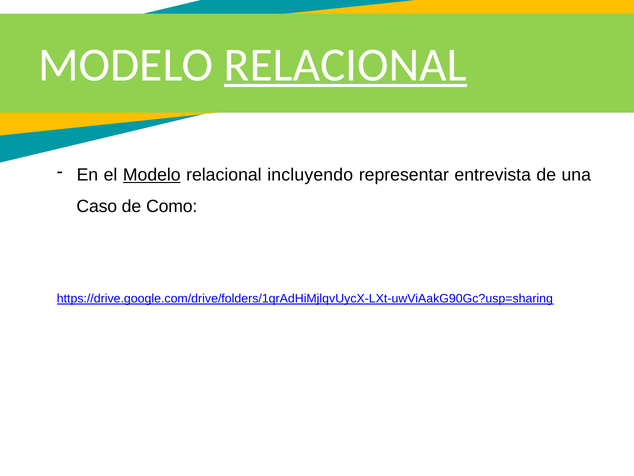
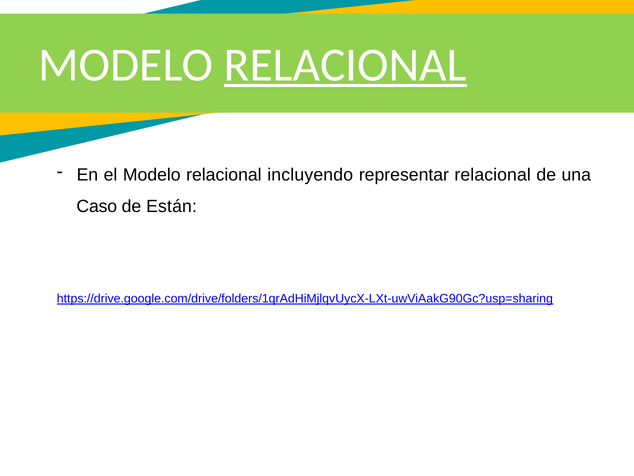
Modelo underline: present -> none (152, 175)
representar entrevista: entrevista -> relacional (493, 175)
Como: Como -> Están (172, 206)
